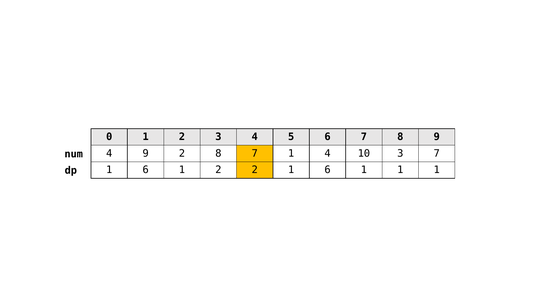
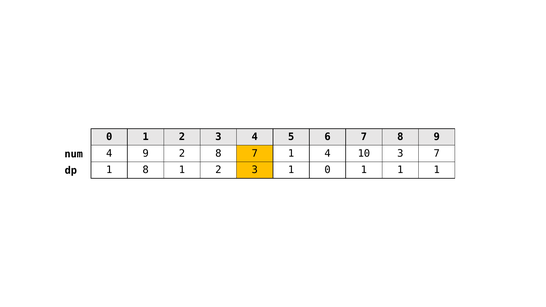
6: 6 -> 8 (146, 170)
2: 2 -> 3 (255, 170)
6: 6 -> 0 (328, 170)
